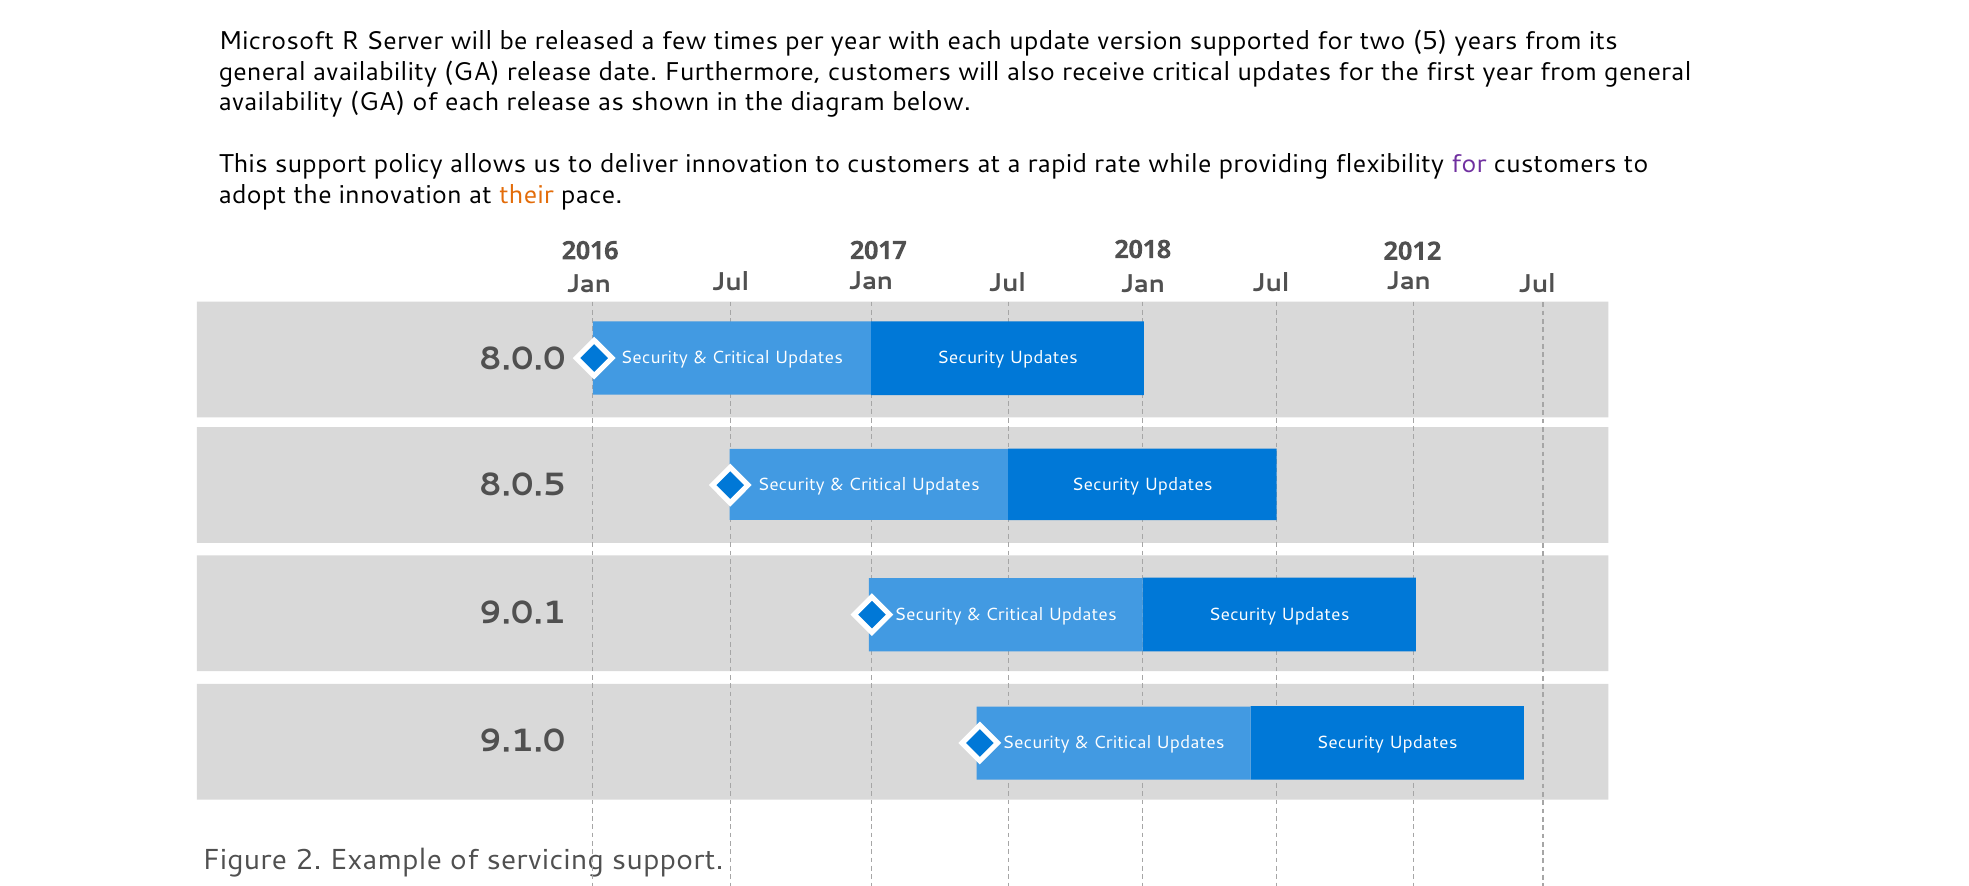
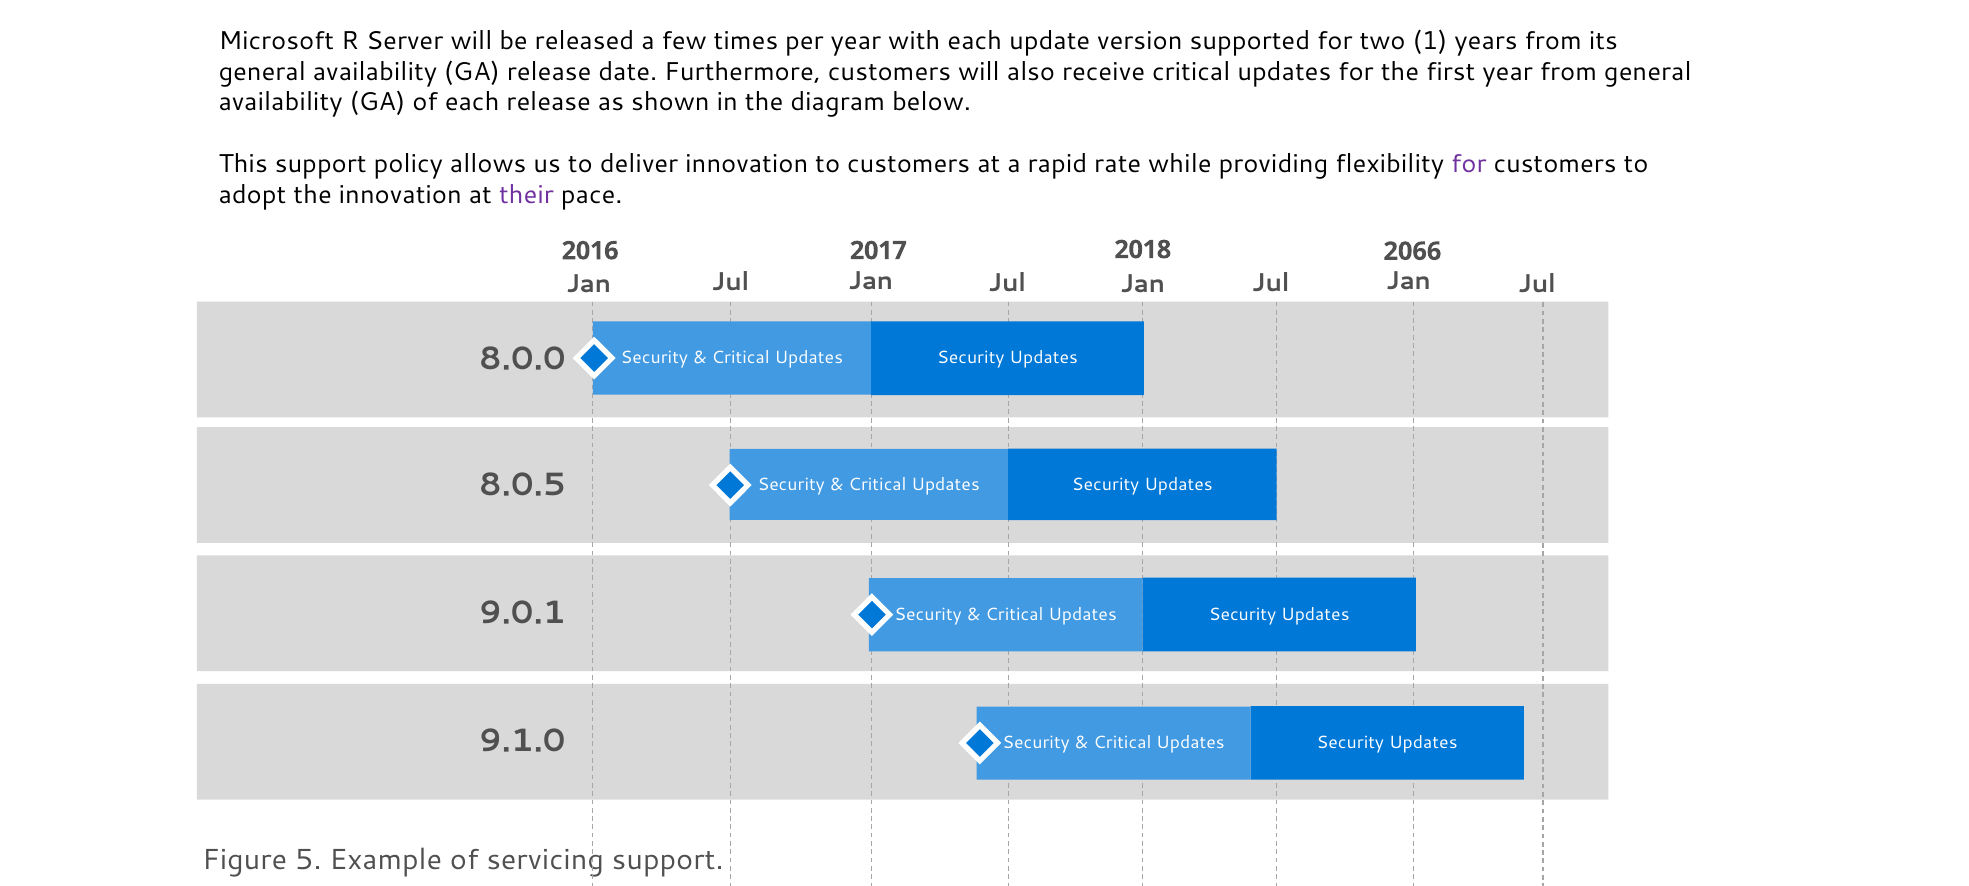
5: 5 -> 1 (1430, 41)
their colour: orange -> purple (527, 195)
2012: 2012 -> 2066 (1412, 251)
2: 2 -> 5 (308, 860)
